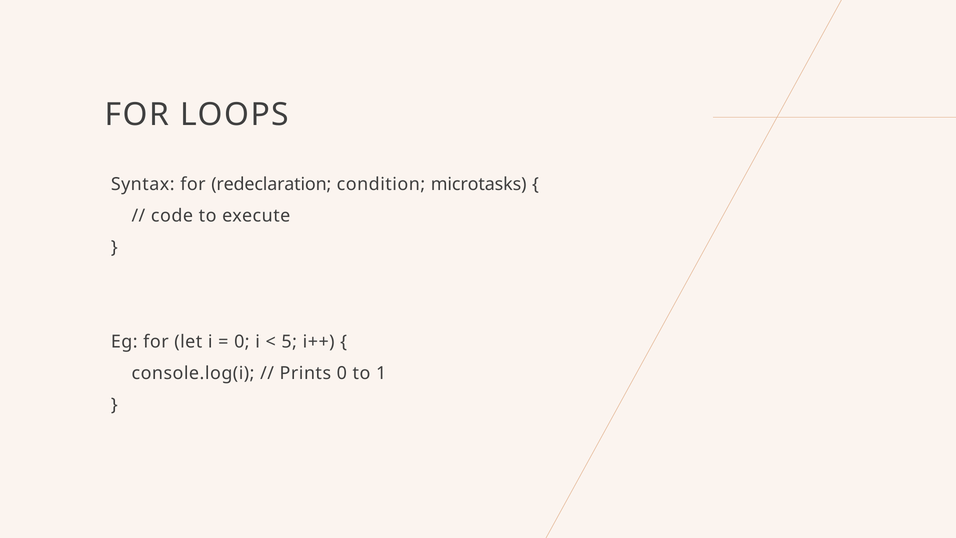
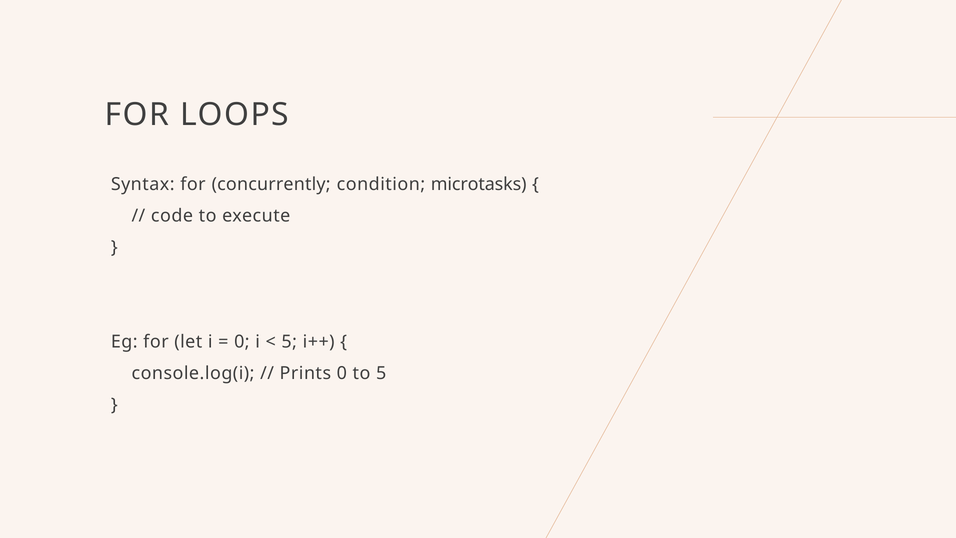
redeclaration: redeclaration -> concurrently (271, 184)
to 1: 1 -> 5 (381, 373)
